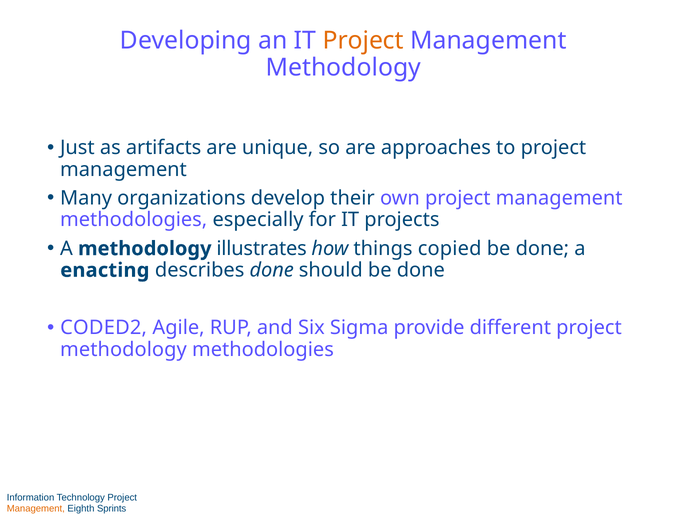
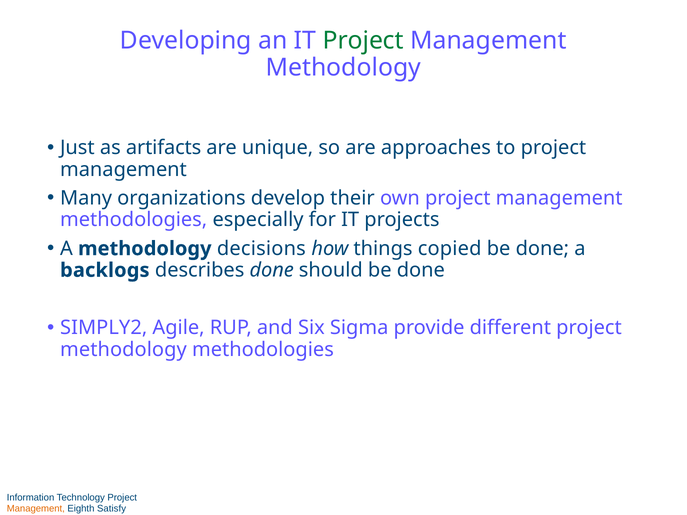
Project colour: orange -> green (363, 41)
illustrates: illustrates -> decisions (261, 249)
enacting: enacting -> backlogs (105, 270)
CODED2: CODED2 -> SIMPLY2 (104, 328)
Sprints: Sprints -> Satisfy (112, 509)
